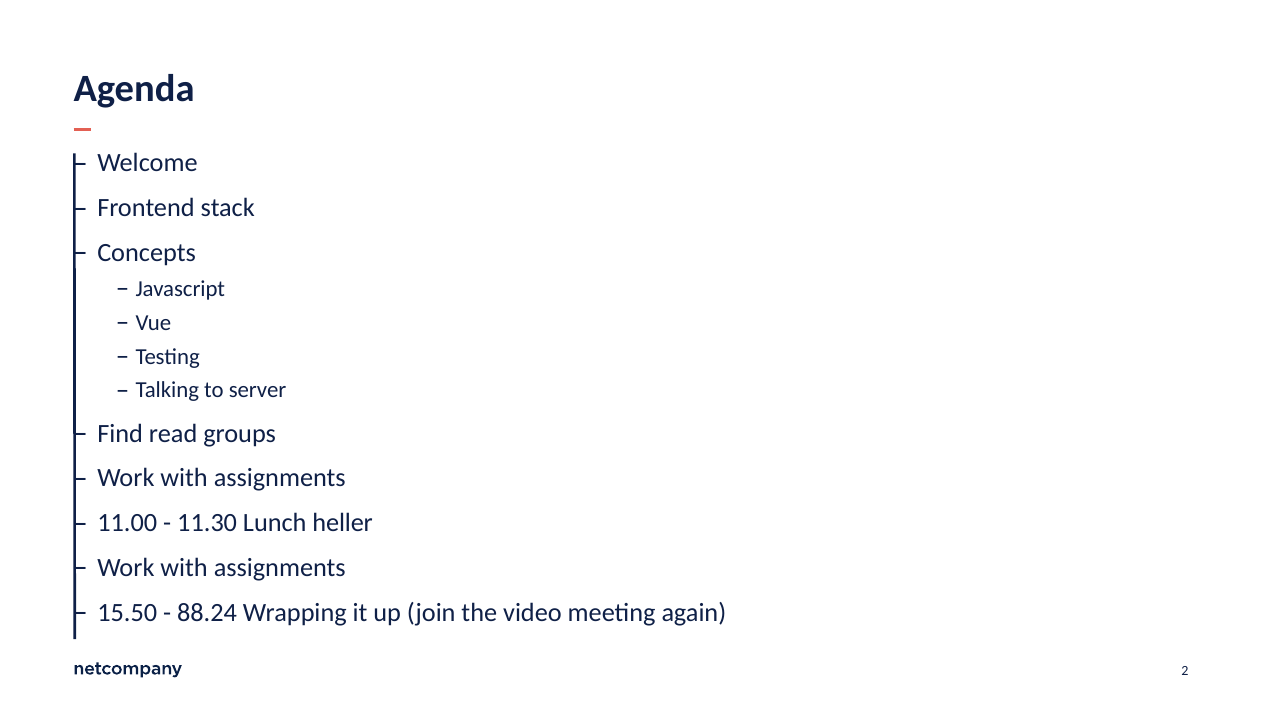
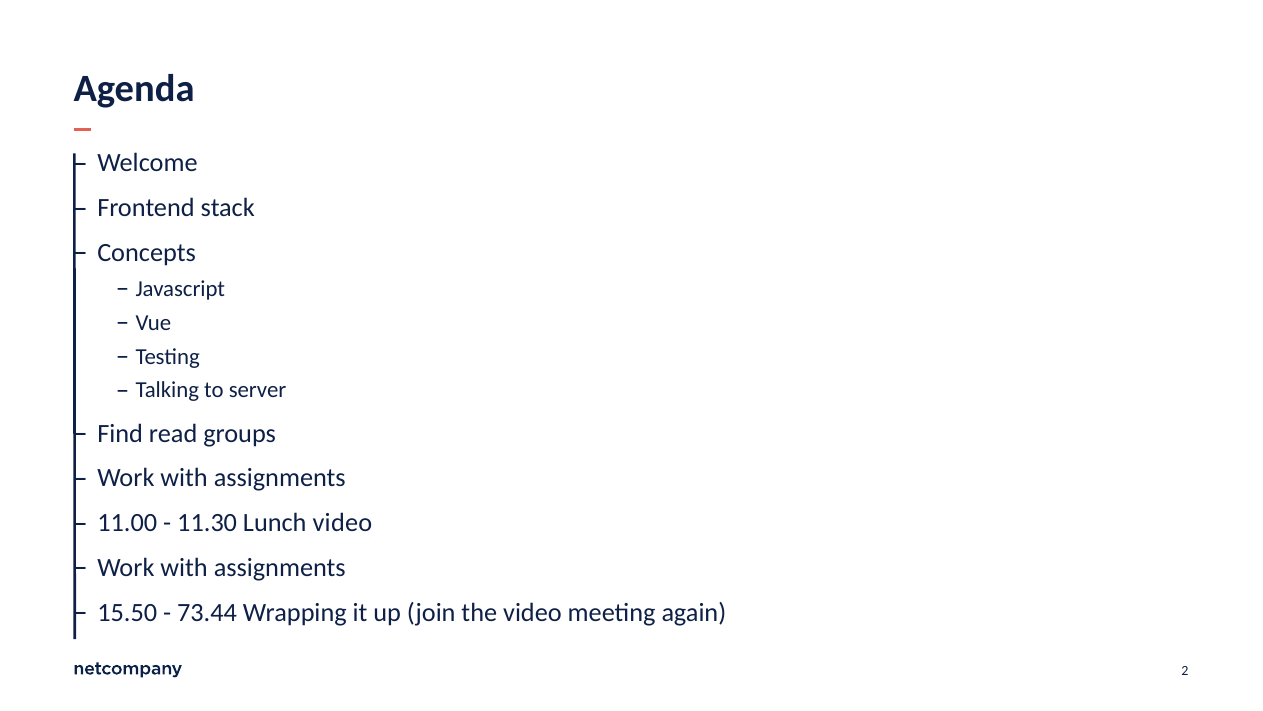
Lunch heller: heller -> video (342, 523)
88.24: 88.24 -> 73.44 (207, 612)
